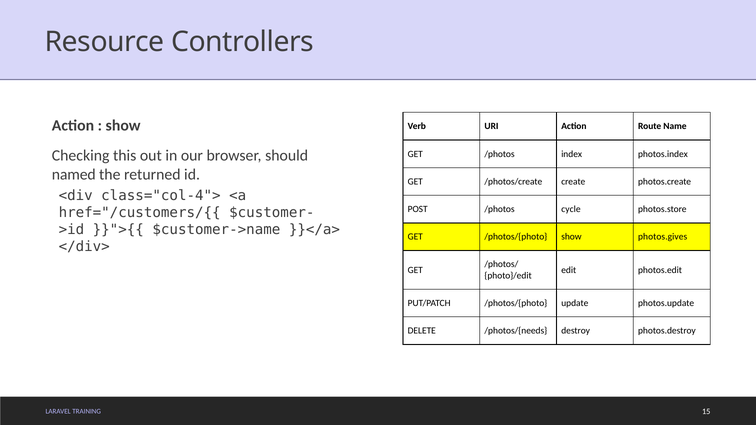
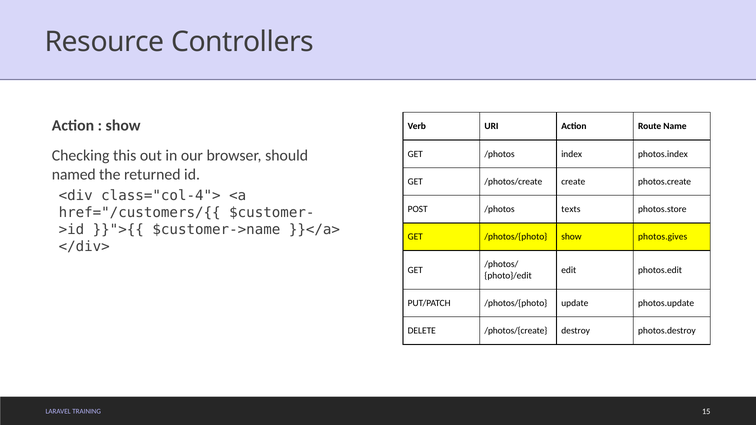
cycle: cycle -> texts (571, 209)
/photos/{needs: /photos/{needs -> /photos/{create (516, 331)
